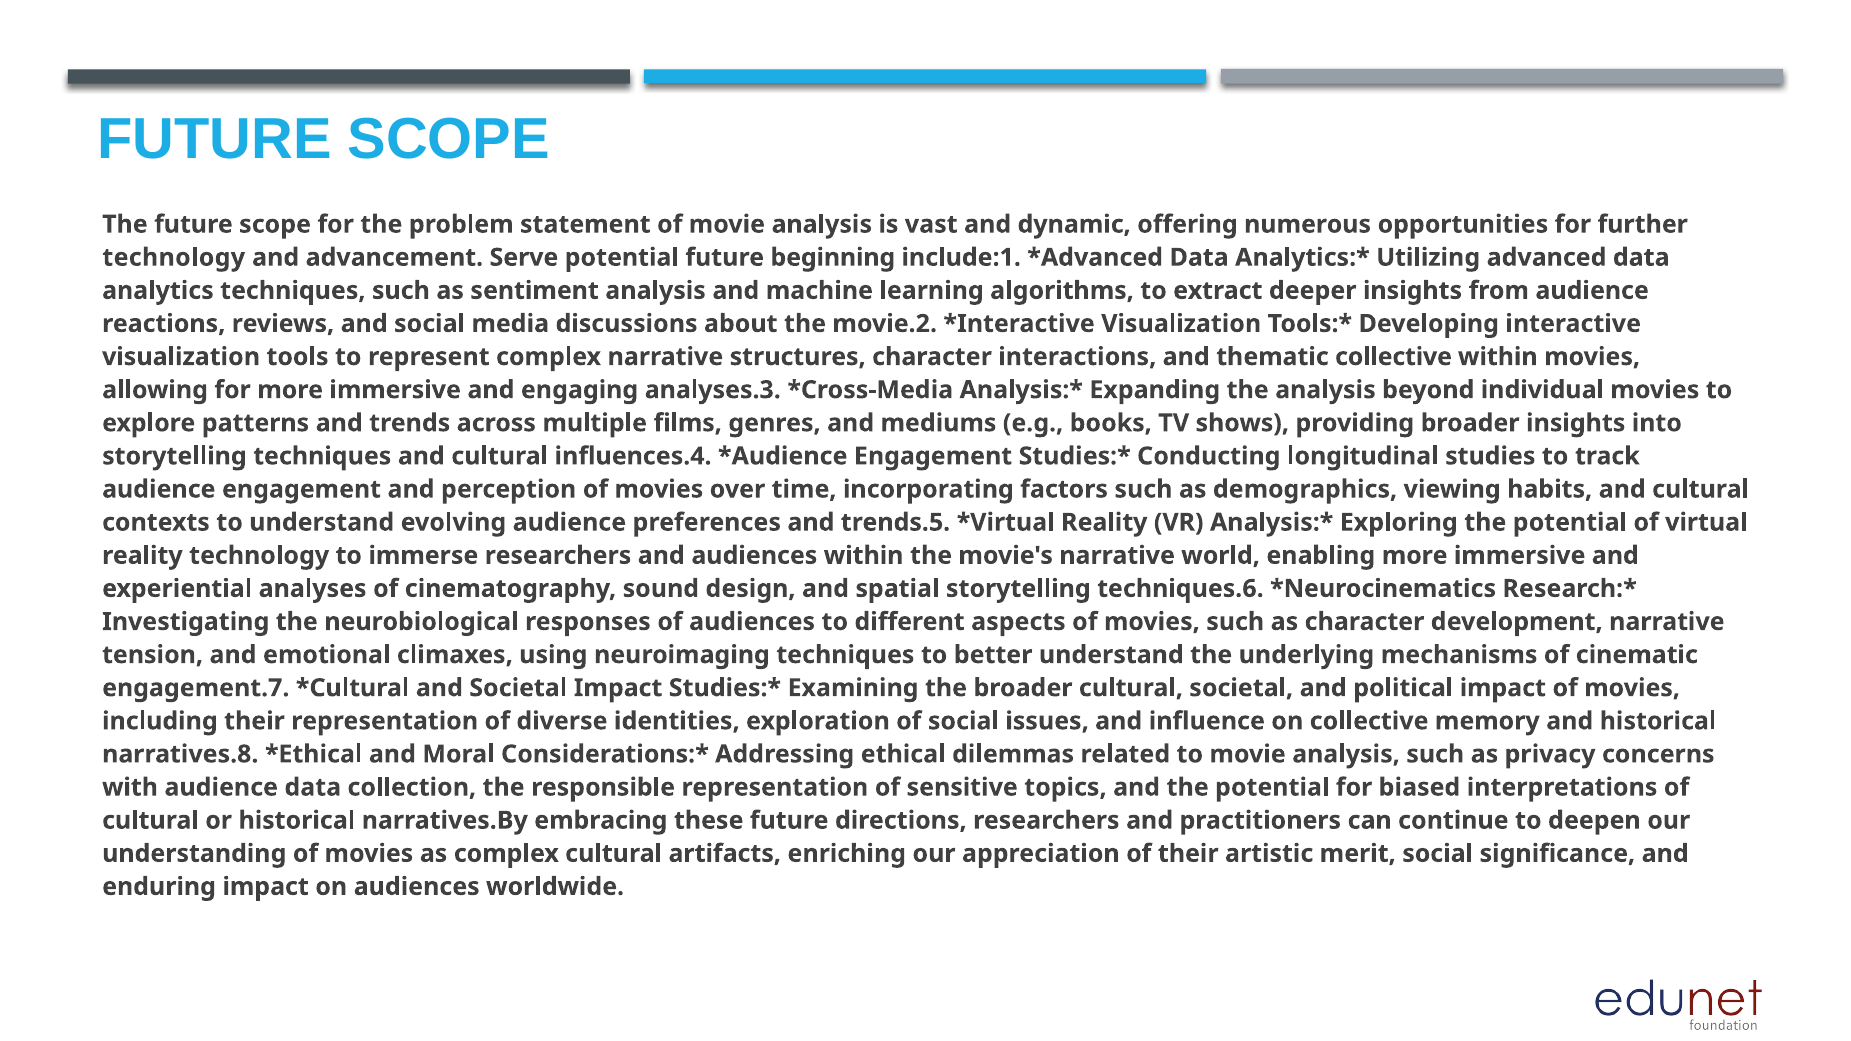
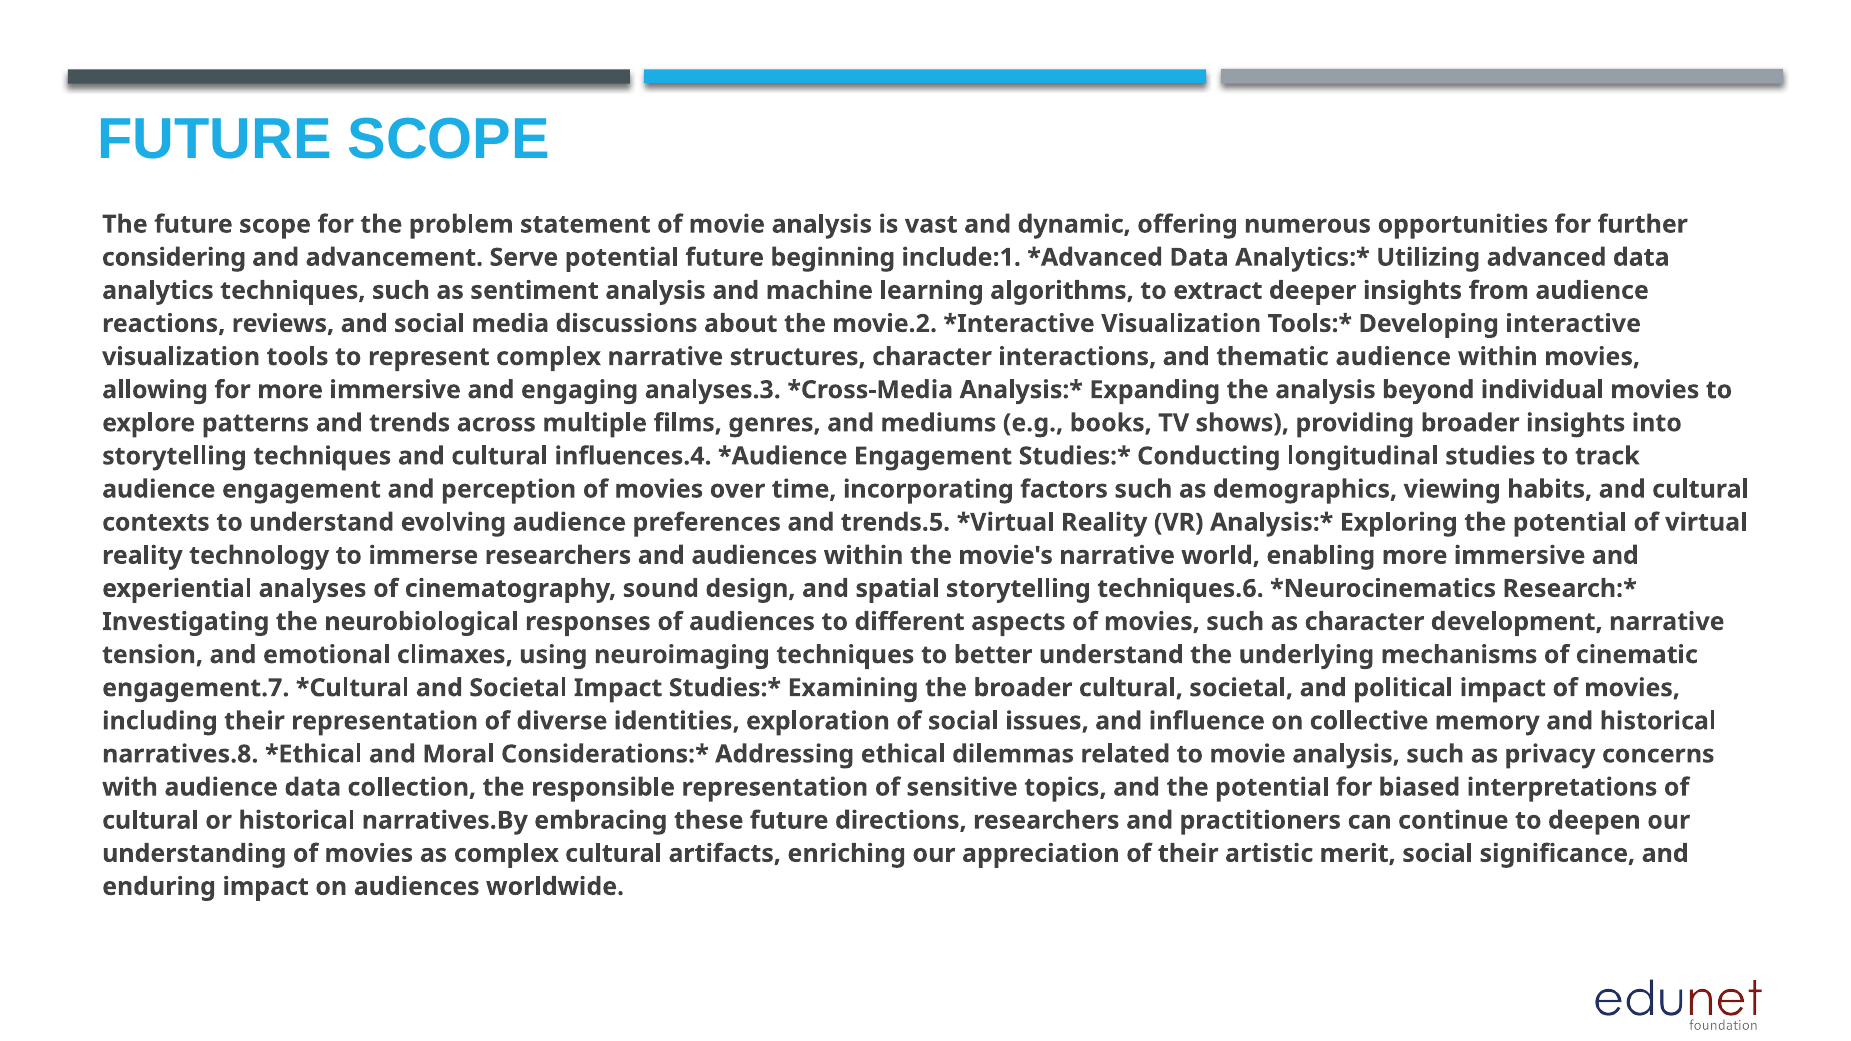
technology: technology -> considering (174, 258)
thematic collective: collective -> audience (1393, 357)
